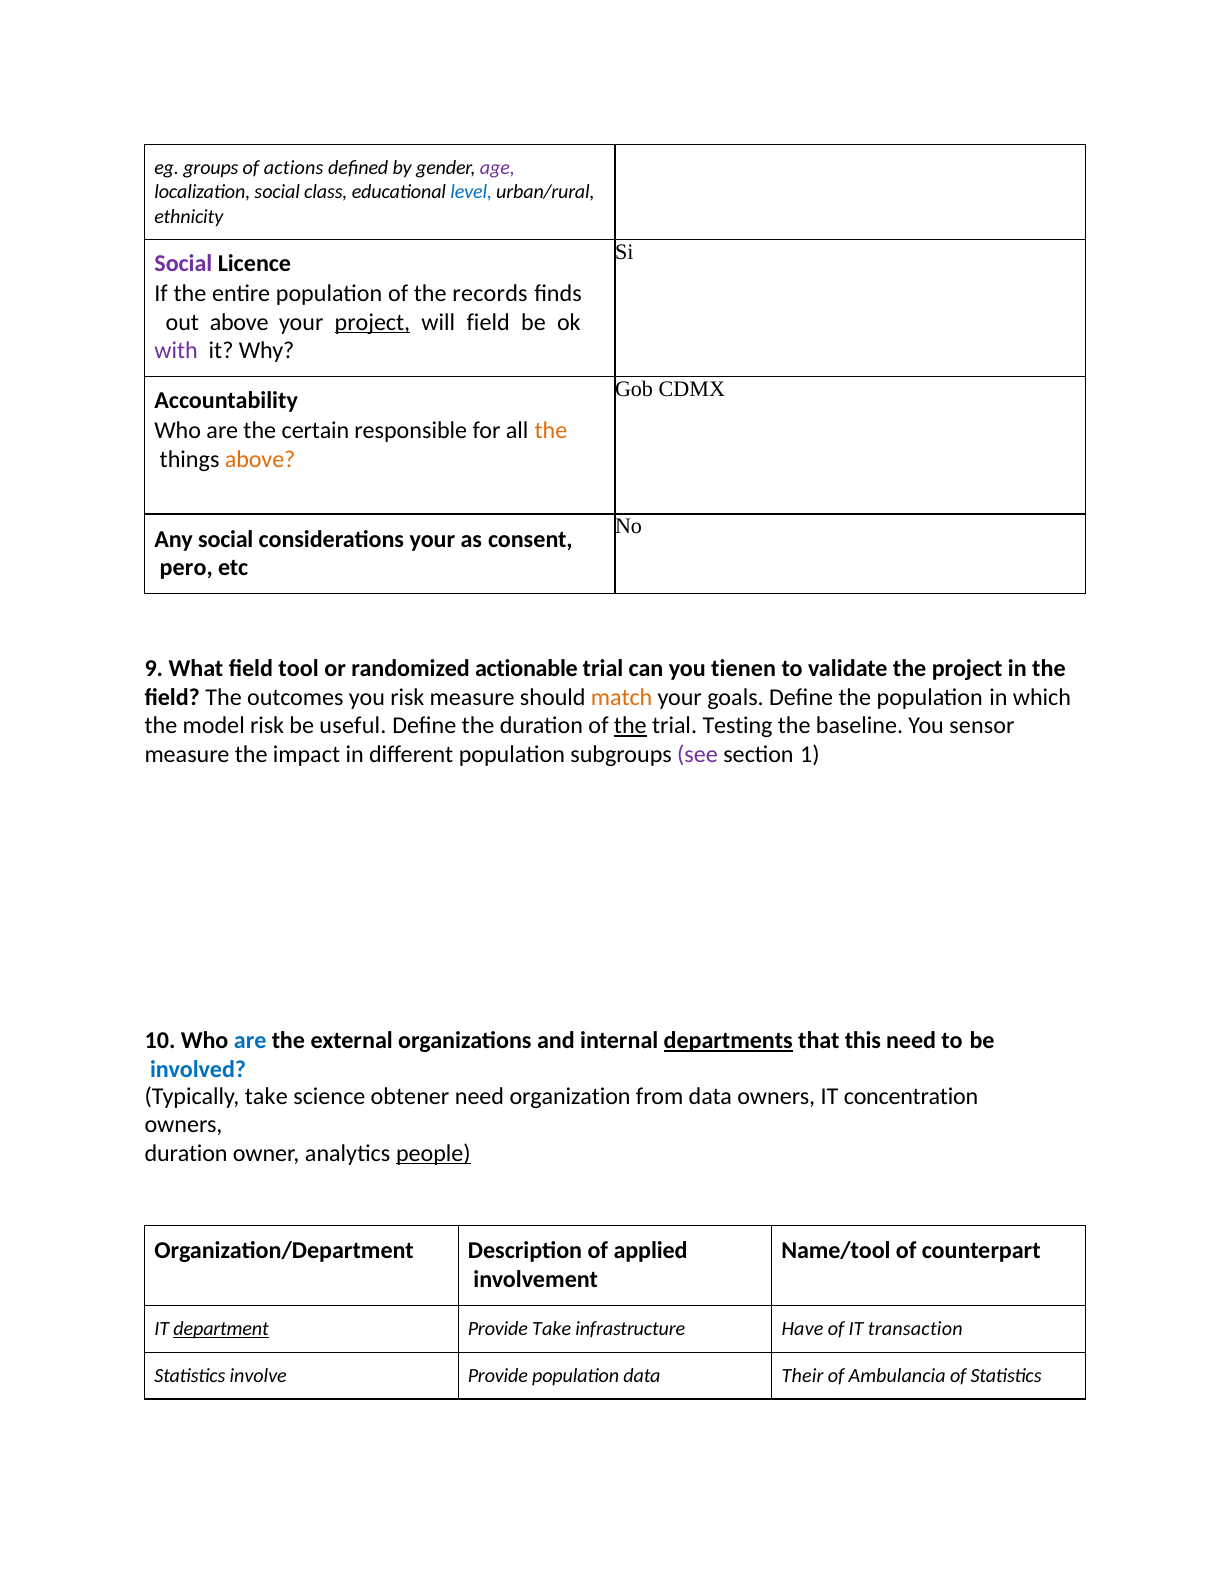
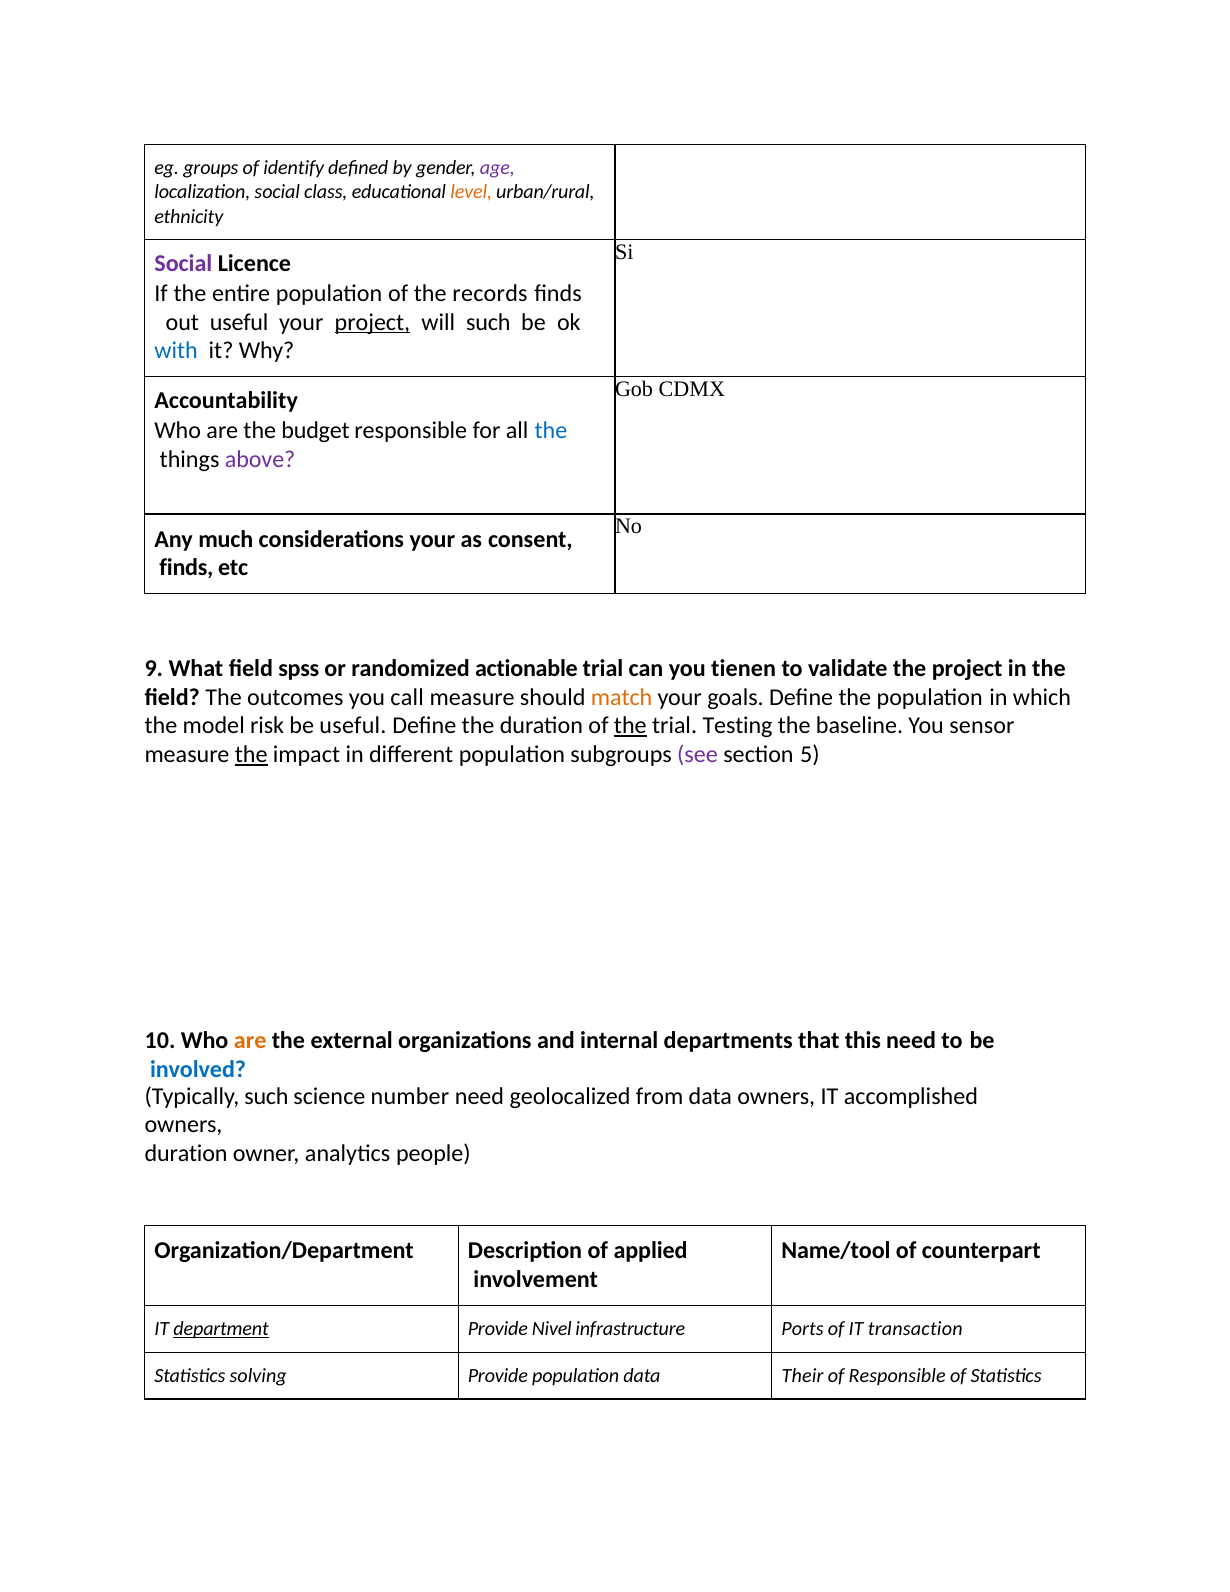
actions: actions -> identify (294, 168)
level colour: blue -> orange (471, 192)
out above: above -> useful (239, 322)
will field: field -> such (488, 322)
with colour: purple -> blue (176, 351)
certain: certain -> budget (316, 431)
the colour: orange -> blue (551, 431)
above colour: orange -> purple (260, 459)
Any social: social -> much (226, 539)
pero: pero -> finds (186, 568)
tool: tool -> spss (299, 668)
you risk: risk -> call (407, 697)
the underline: none -> present (251, 754)
1: 1 -> 5 (810, 754)
are colour: blue -> orange (250, 1041)
departments underline: present -> none (728, 1041)
Typically take: take -> such (266, 1097)
obtener: obtener -> number (410, 1097)
organization: organization -> geolocalized (570, 1097)
concentration: concentration -> accomplished (911, 1097)
people underline: present -> none (433, 1153)
Provide Take: Take -> Nivel (552, 1328)
Have: Have -> Ports (803, 1328)
involve: involve -> solving (258, 1375)
of Ambulancia: Ambulancia -> Responsible (897, 1375)
